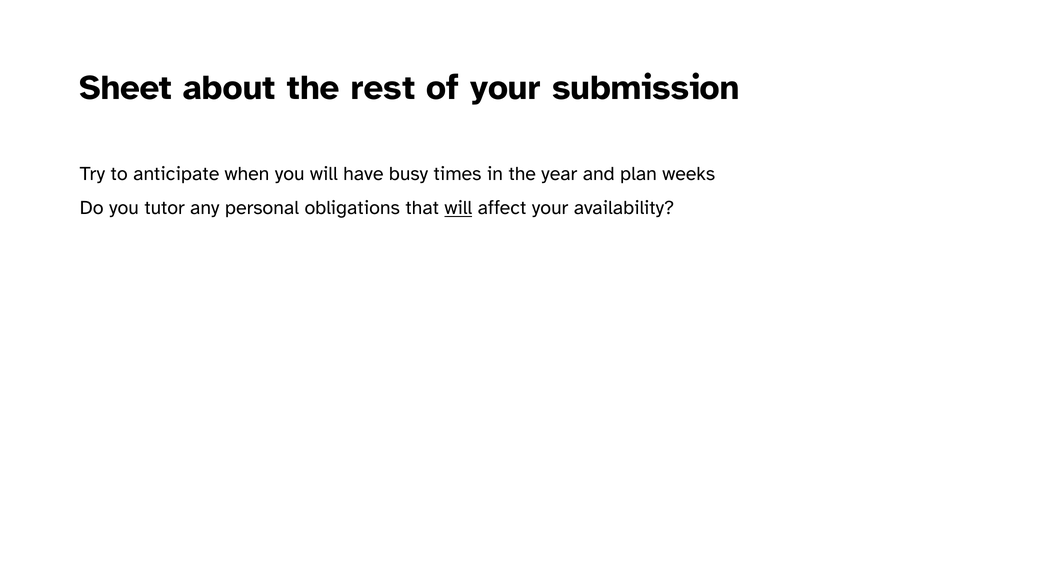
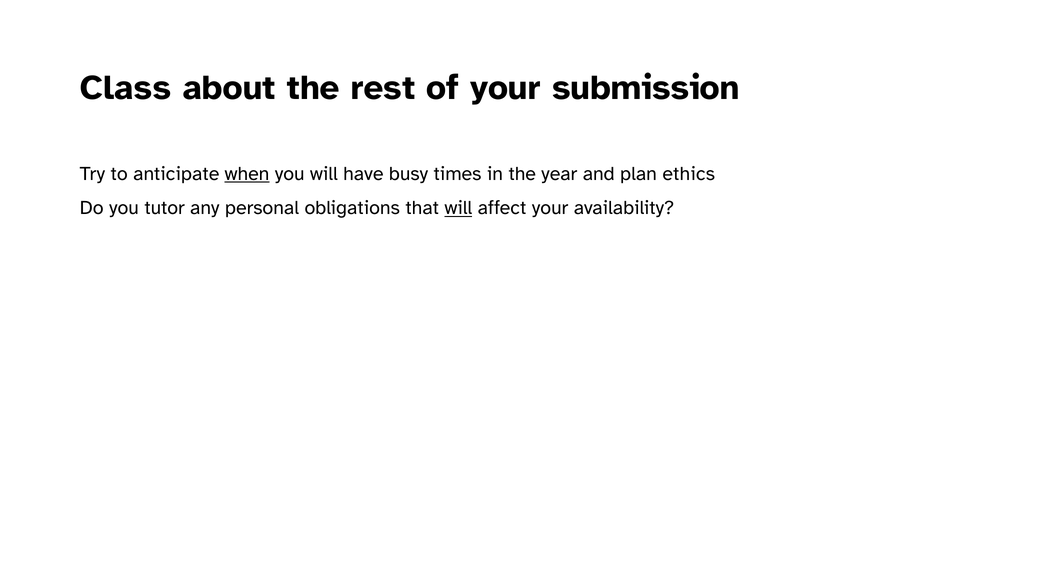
Sheet: Sheet -> Class (125, 88)
when underline: none -> present (247, 174)
weeks: weeks -> ethics (689, 174)
